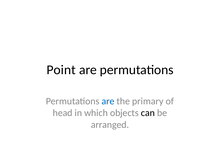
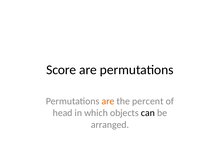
Point: Point -> Score (61, 70)
are colour: blue -> orange (108, 101)
primary: primary -> percent (148, 101)
